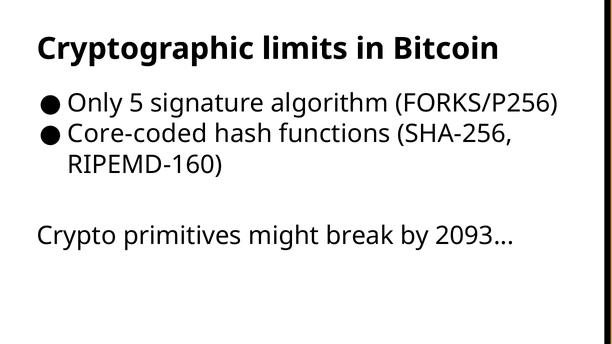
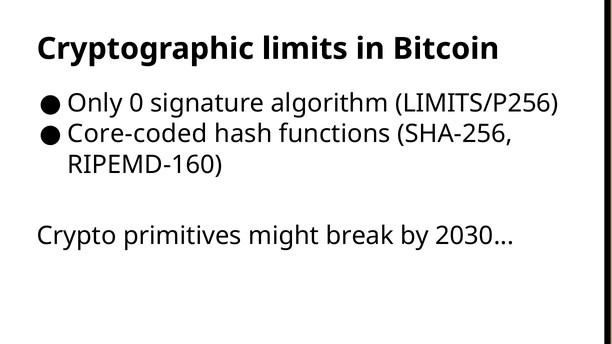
5: 5 -> 0 (136, 104)
FORKS/P256: FORKS/P256 -> LIMITS/P256 (477, 104)
2093: 2093 -> 2030 (475, 236)
